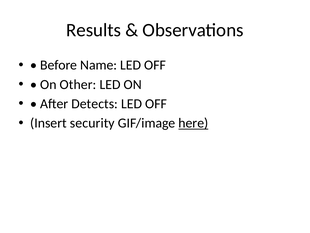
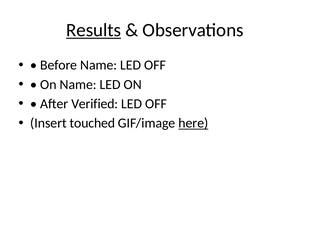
Results underline: none -> present (94, 30)
On Other: Other -> Name (78, 84)
Detects: Detects -> Verified (95, 104)
security: security -> touched (92, 123)
